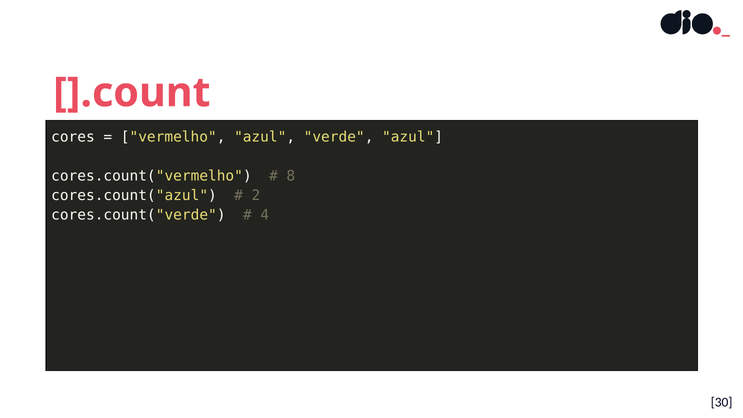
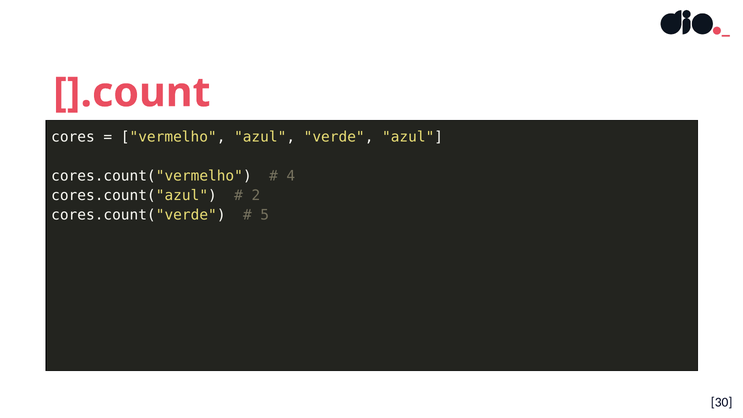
8: 8 -> 4 (291, 176)
4: 4 -> 5 (265, 215)
